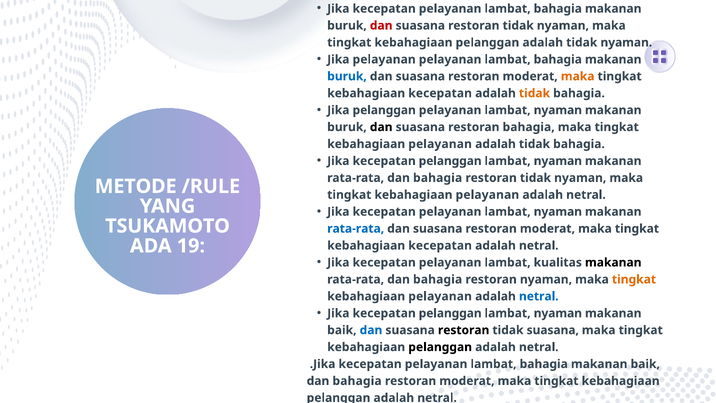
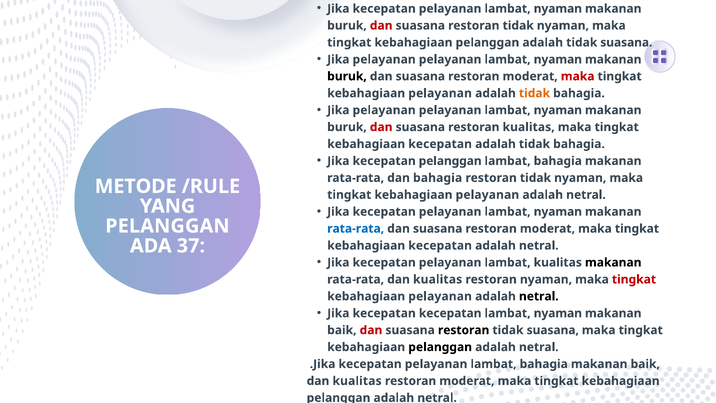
bahagia: bahagia -> nyaman (558, 9)
adalah tidak nyaman: nyaman -> suasana (626, 42)
bahagia: bahagia -> nyaman (558, 59)
buruk colour: blue -> black (347, 76)
maka colour: orange -> red (578, 76)
kecepatan: kecepatan -> pelayanan (440, 93)
pelanggan: pelanggan -> pelayanan (384, 110)
dan colour: black -> red (381, 127)
restoran bahagia: bahagia -> kualitas (529, 127)
pelayanan: pelayanan -> kecepatan (440, 144)
nyaman: nyaman -> bahagia (558, 161)
TSUKAMOTO: TSUKAMOTO -> PELANGGAN (167, 226)
19: 19 -> 37 (191, 246)
bahagia: bahagia -> kualitas (438, 279)
tingkat colour: orange -> red (634, 279)
netral colour: blue -> black (539, 296)
pelanggan: pelanggan -> kecepatan (450, 313)
dan colour: blue -> red (371, 330)
bahagia: bahagia -> kualitas (357, 381)
